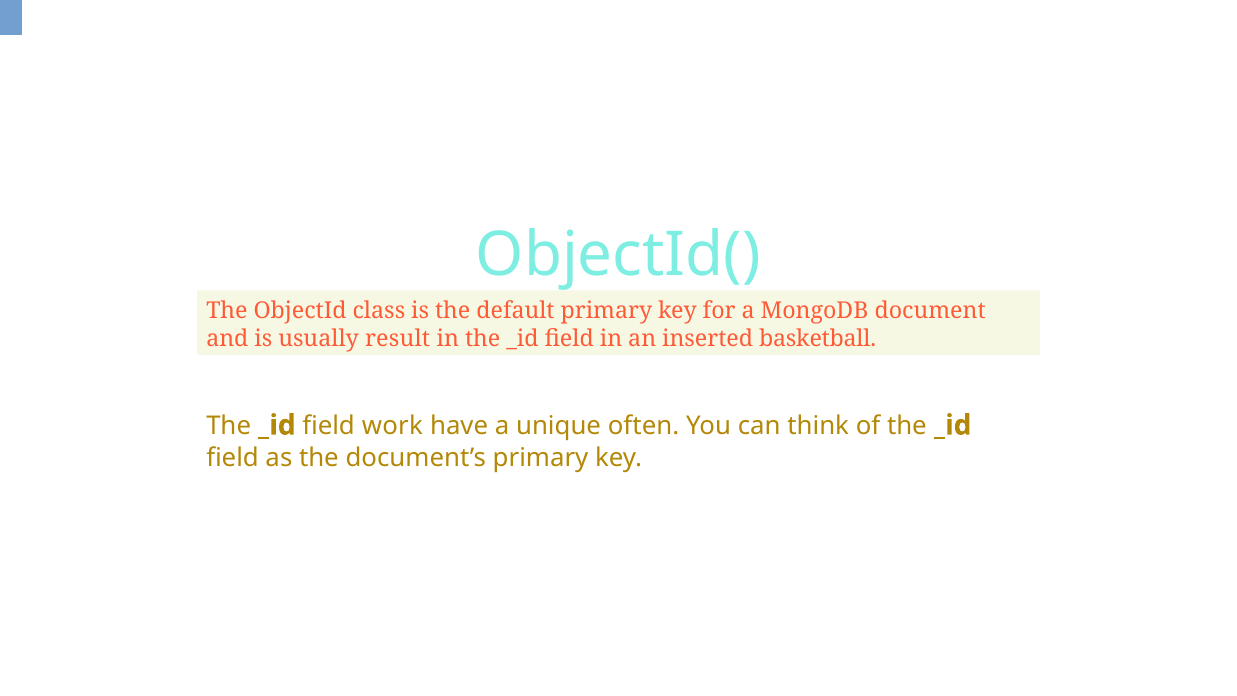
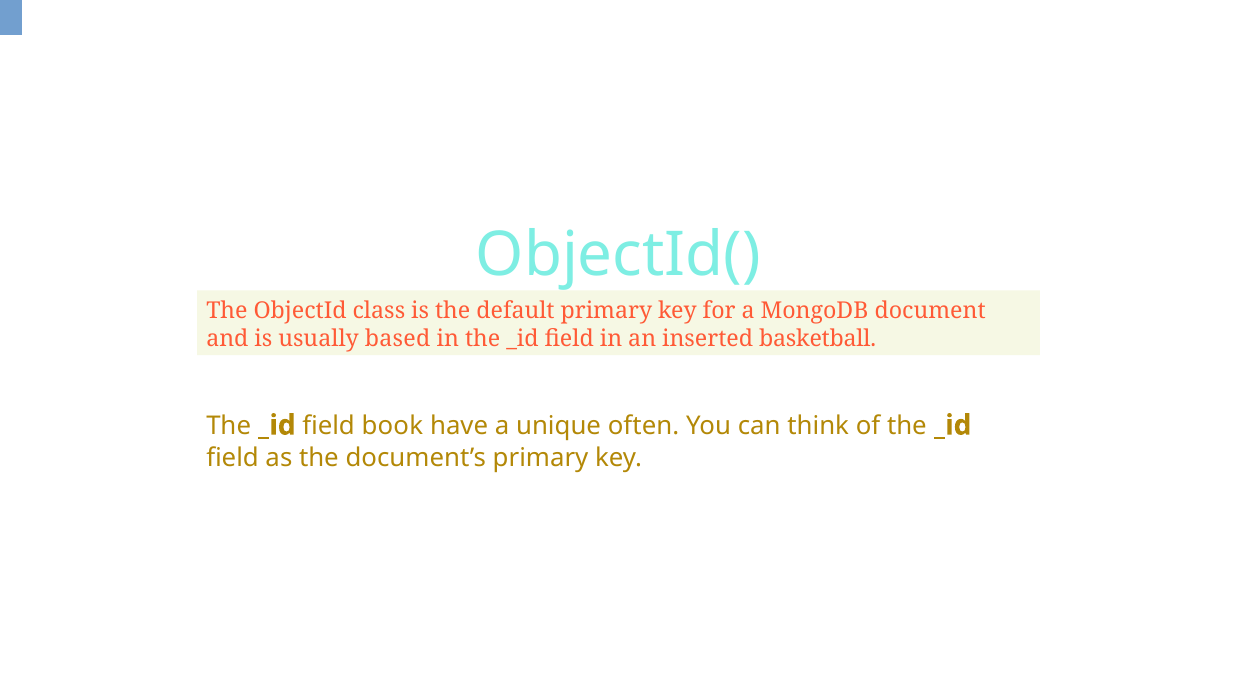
result: result -> based (398, 338)
work: work -> book (392, 426)
